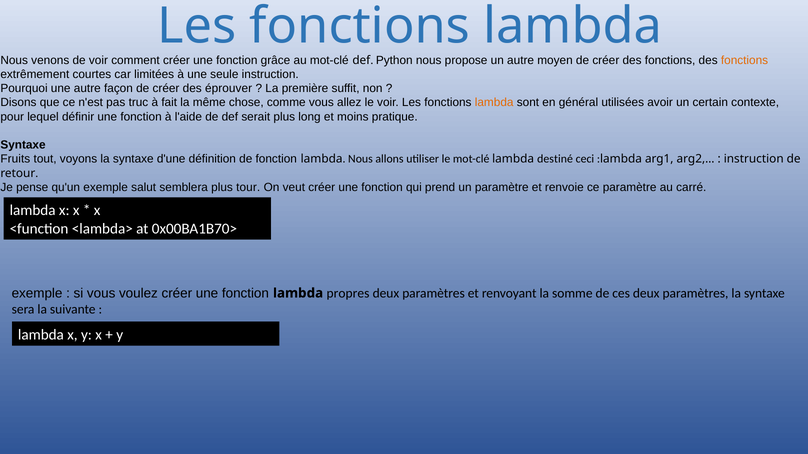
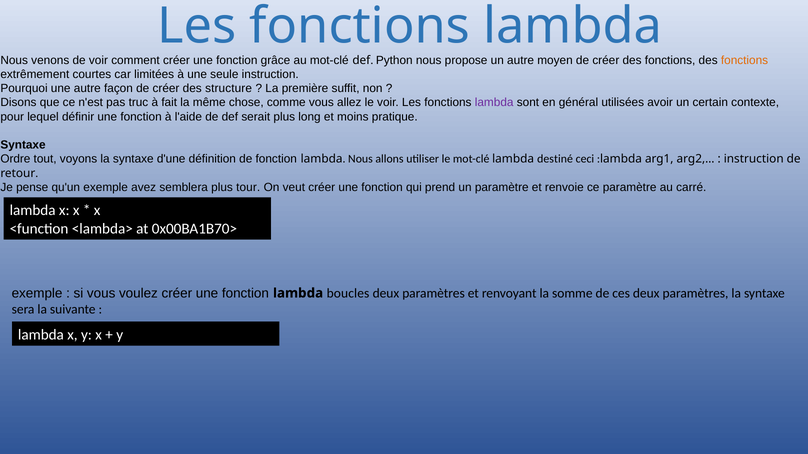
éprouver: éprouver -> structure (229, 89)
lambda colour: orange -> purple (494, 103)
Fruits: Fruits -> Ordre (15, 159)
salut: salut -> avez (144, 188)
propres: propres -> boucles (348, 293)
